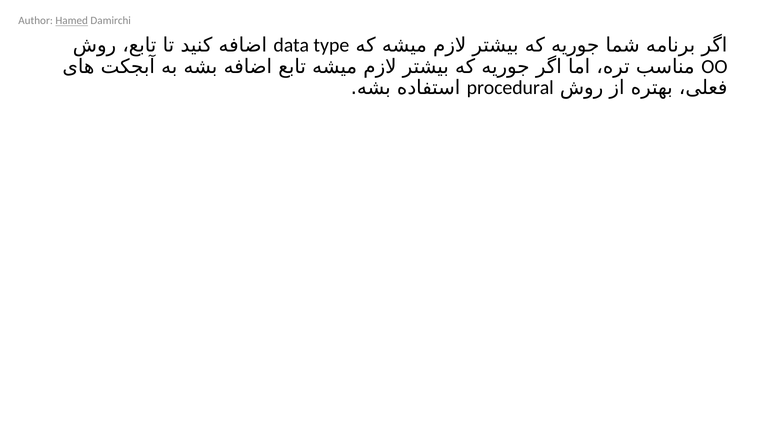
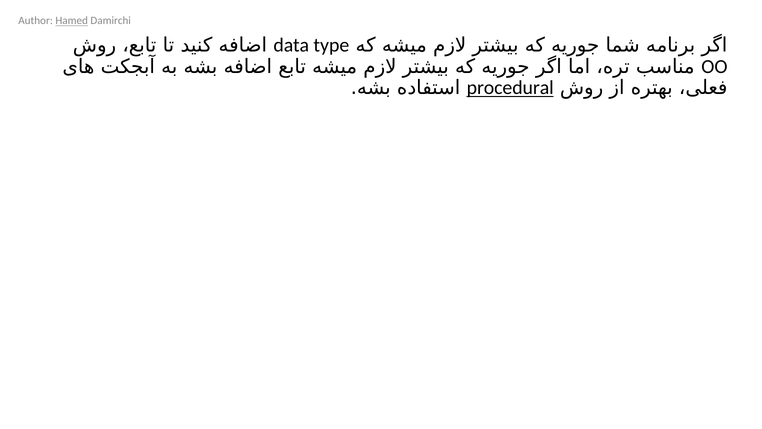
procedural underline: none -> present (510, 88)
